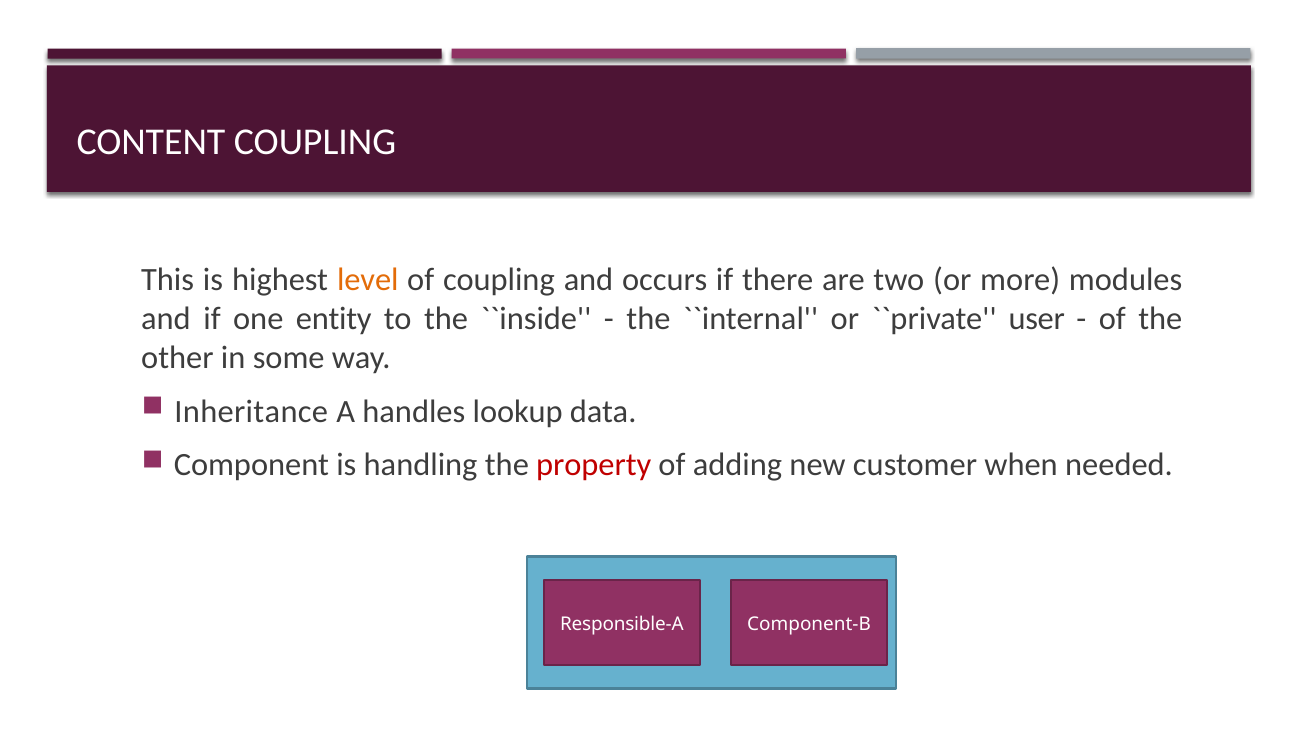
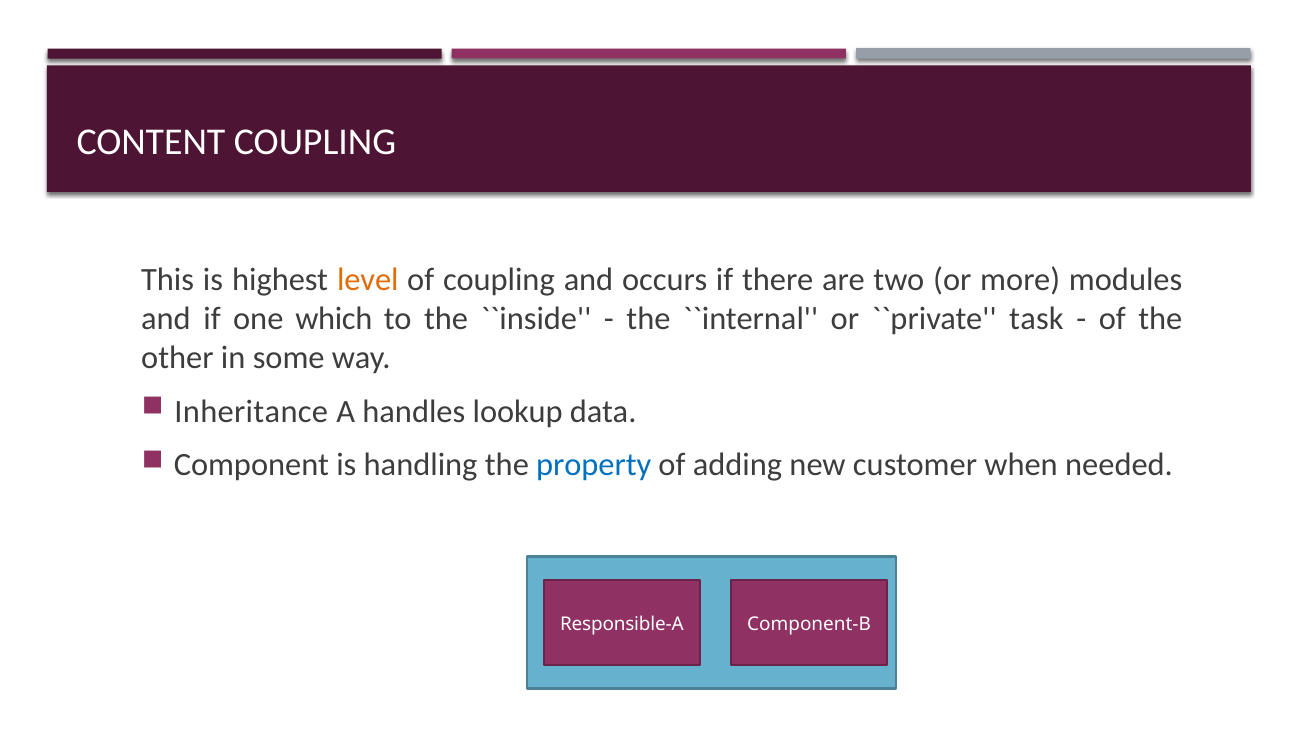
entity: entity -> which (334, 319)
user: user -> task (1036, 319)
property colour: red -> blue (594, 465)
